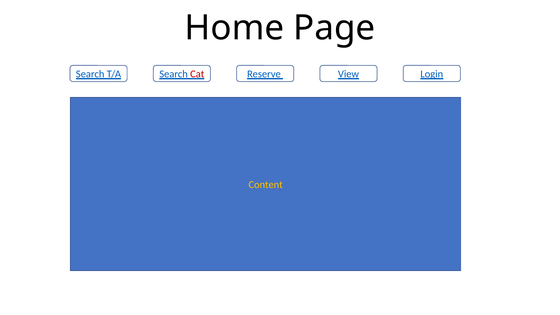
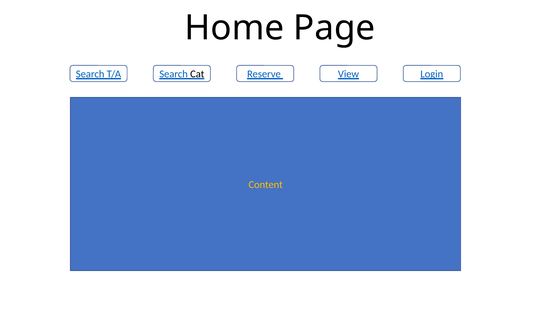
Cat colour: red -> black (197, 74)
